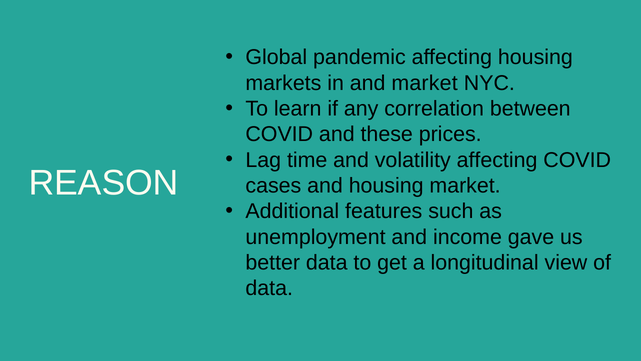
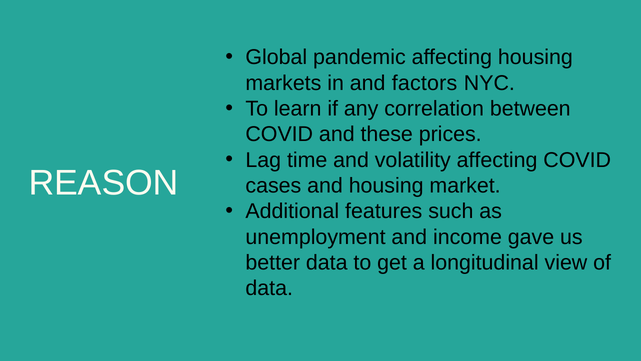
and market: market -> factors (425, 83)
